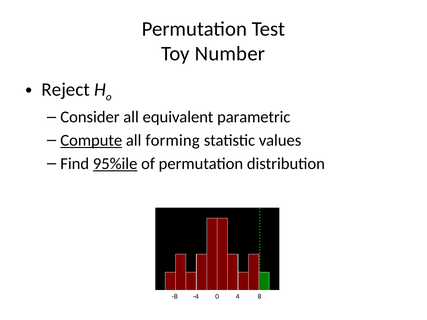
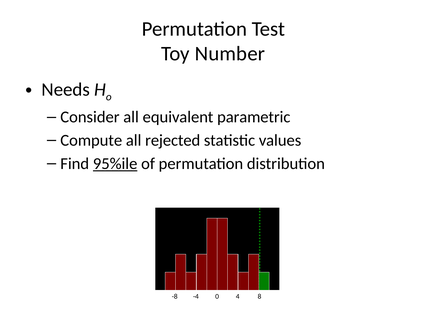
Reject: Reject -> Needs (66, 90)
Compute underline: present -> none (91, 141)
forming: forming -> rejected (173, 141)
